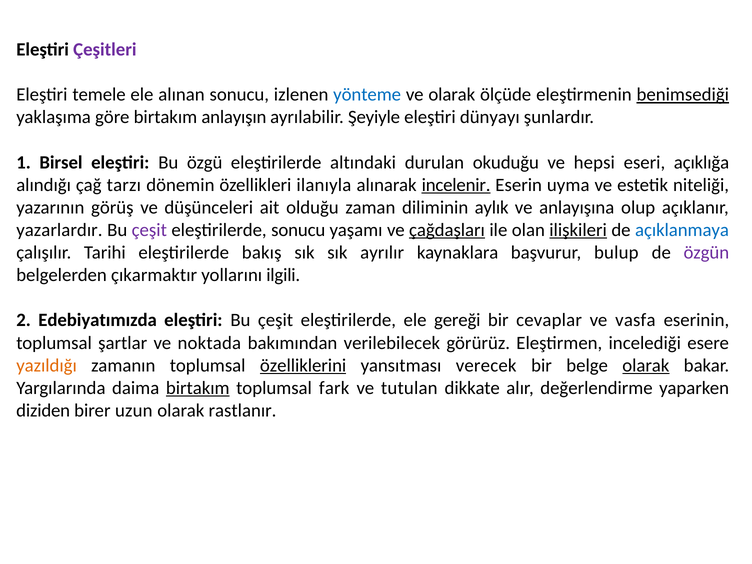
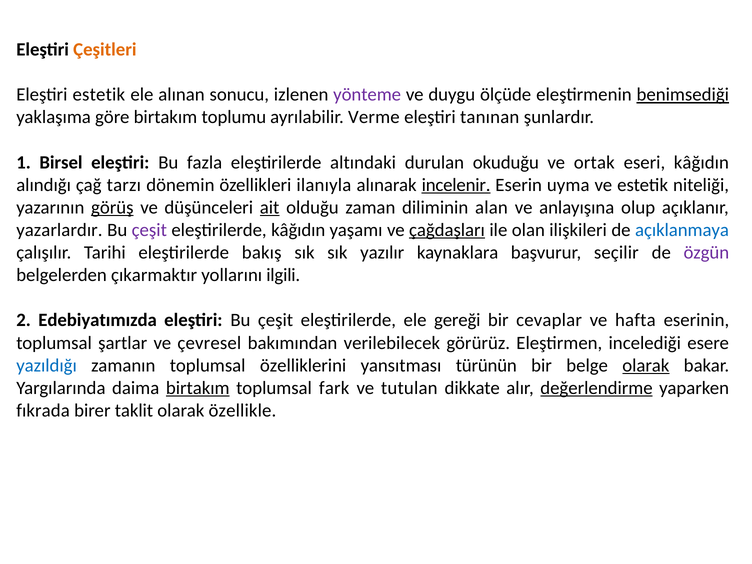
Çeşitleri colour: purple -> orange (105, 50)
Eleştiri temele: temele -> estetik (99, 95)
yönteme colour: blue -> purple (367, 95)
ve olarak: olarak -> duygu (452, 95)
anlayışın: anlayışın -> toplumu (234, 117)
Şeyiyle: Şeyiyle -> Verme (374, 117)
dünyayı: dünyayı -> tanınan (490, 117)
özgü: özgü -> fazla (205, 162)
hepsi: hepsi -> ortak (594, 162)
eseri açıklığa: açıklığa -> kâğıdın (701, 162)
görüş underline: none -> present (112, 207)
ait underline: none -> present (270, 207)
aylık: aylık -> alan (491, 207)
eleştirilerde sonucu: sonucu -> kâğıdın (298, 230)
ilişkileri underline: present -> none (578, 230)
ayrılır: ayrılır -> yazılır (382, 253)
bulup: bulup -> seçilir (616, 253)
vasfa: vasfa -> hafta (635, 320)
noktada: noktada -> çevresel (209, 343)
yazıldığı colour: orange -> blue (47, 365)
özelliklerini underline: present -> none (303, 365)
verecek: verecek -> türünün (486, 365)
değerlendirme underline: none -> present (596, 388)
diziden: diziden -> fıkrada (43, 411)
uzun: uzun -> taklit (134, 411)
rastlanır: rastlanır -> özellikle (242, 411)
